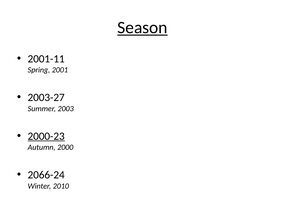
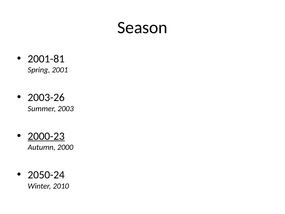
Season underline: present -> none (142, 28)
2001-11: 2001-11 -> 2001-81 (46, 59)
2003-27: 2003-27 -> 2003-26 (46, 97)
2066-24: 2066-24 -> 2050-24 (46, 175)
